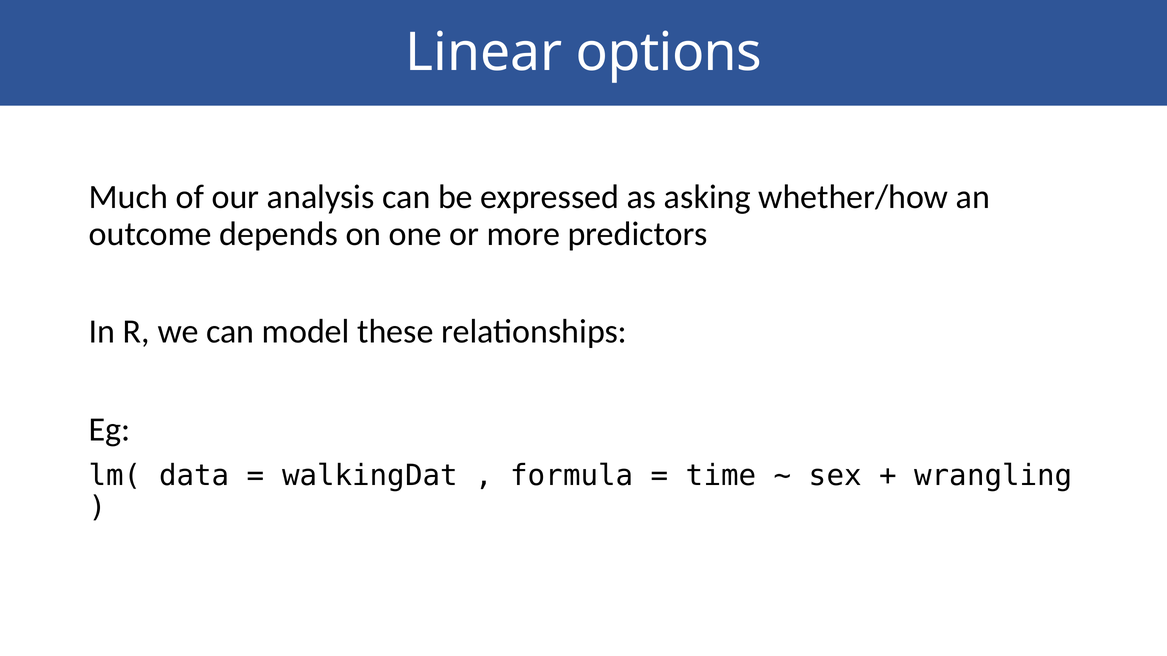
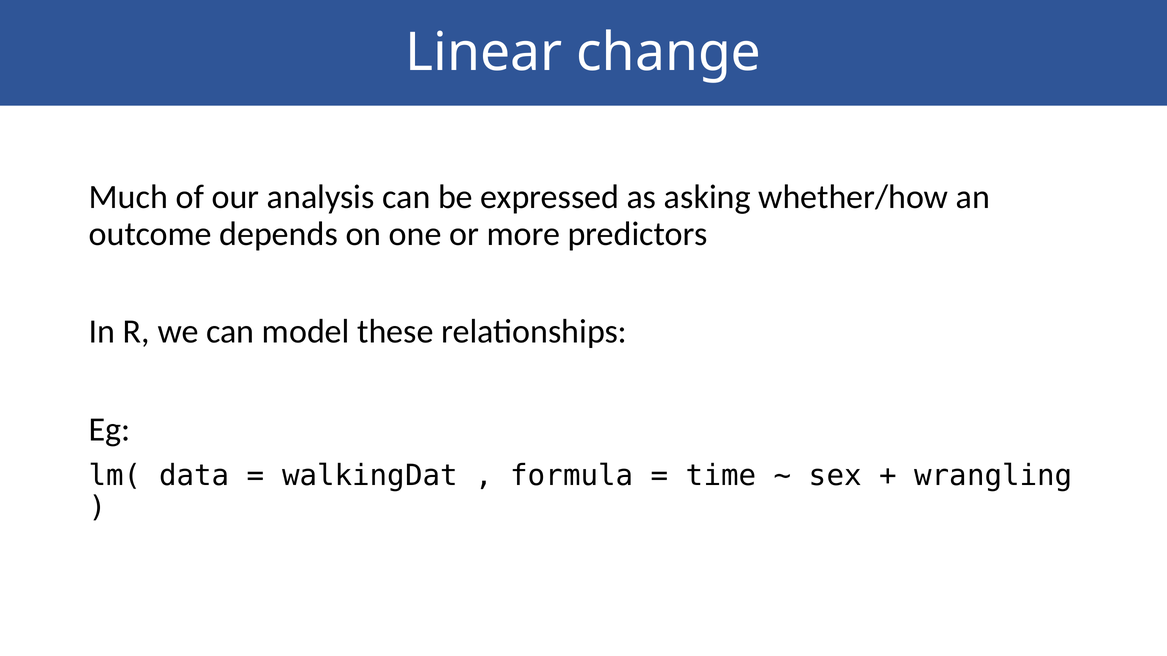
options: options -> change (669, 53)
